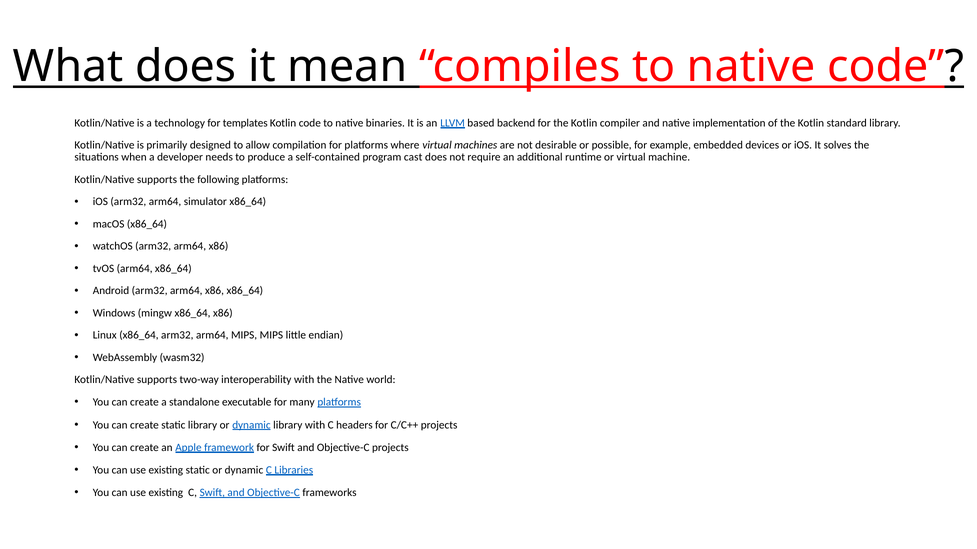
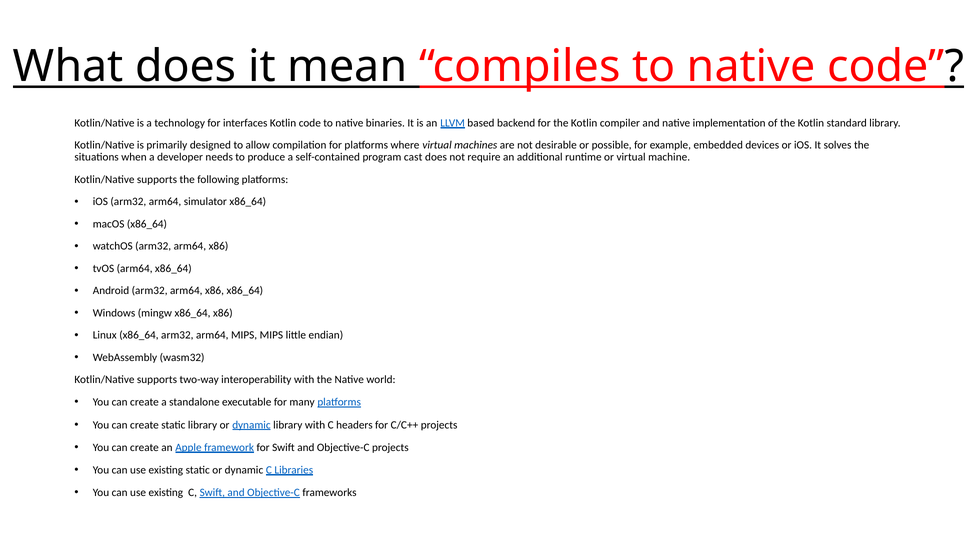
templates: templates -> interfaces (245, 123)
